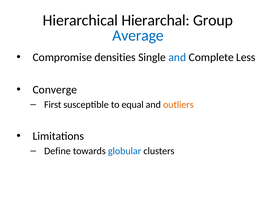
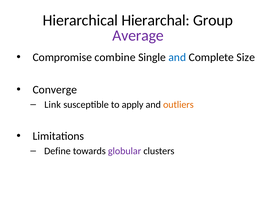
Average colour: blue -> purple (138, 35)
densities: densities -> combine (115, 57)
Less: Less -> Size (246, 57)
First: First -> Link (53, 105)
equal: equal -> apply (133, 105)
globular colour: blue -> purple (125, 151)
